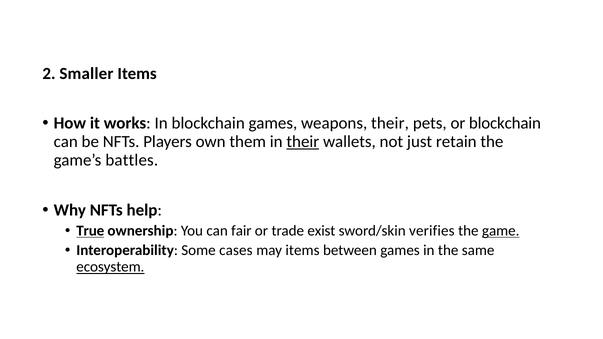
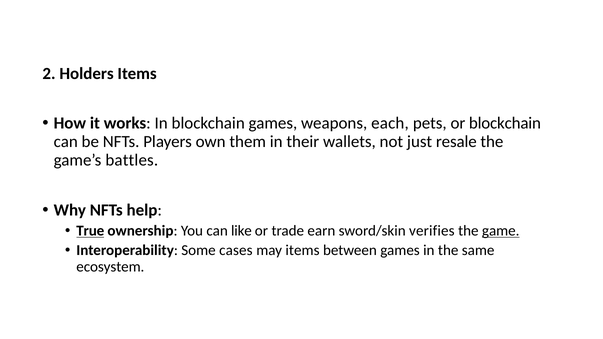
Smaller: Smaller -> Holders (87, 74)
weapons their: their -> each (390, 123)
their underline: present -> none (303, 142)
retain: retain -> resale (456, 142)
fair: fair -> like (241, 231)
exist: exist -> earn (321, 231)
ecosystem underline: present -> none (110, 267)
